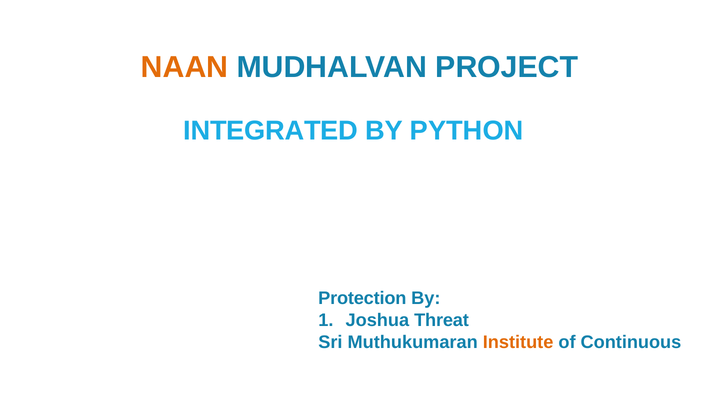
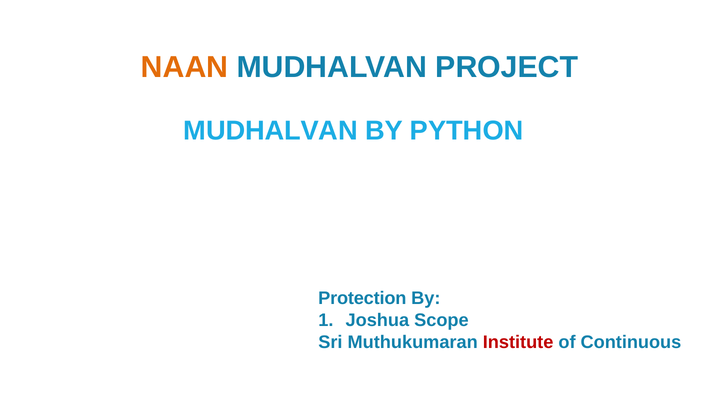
INTEGRATED: INTEGRATED -> MUDHALVAN (271, 131)
Threat: Threat -> Scope (441, 320)
Institute colour: orange -> red (518, 342)
